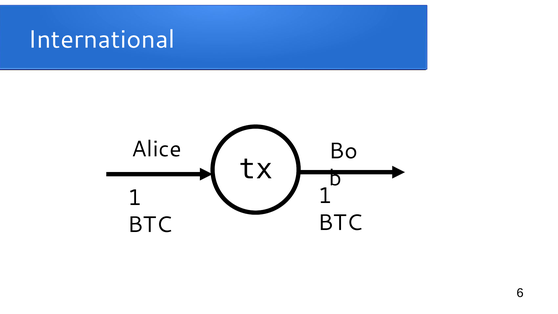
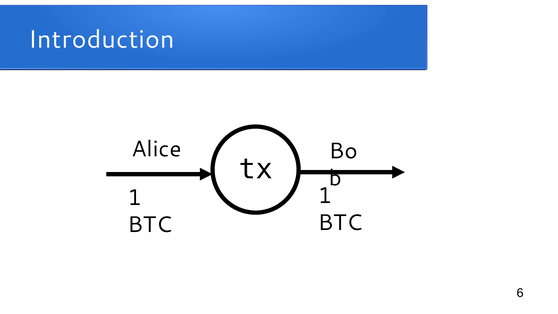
International: International -> Introduction (101, 40)
